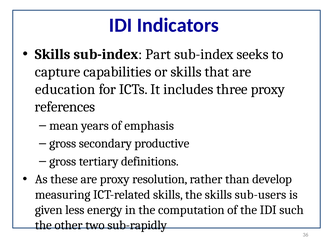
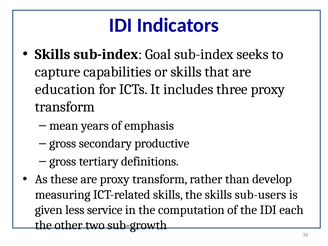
Part: Part -> Goal (158, 54)
references: references -> transform (65, 107)
are proxy resolution: resolution -> transform (160, 179)
energy: energy -> service (105, 210)
such: such -> each (291, 210)
sub-rapidly: sub-rapidly -> sub-growth (137, 225)
